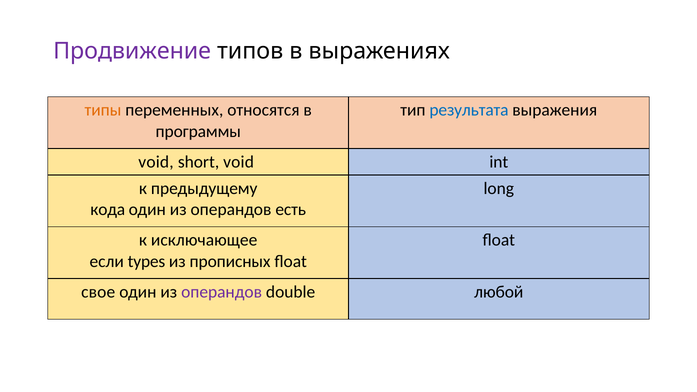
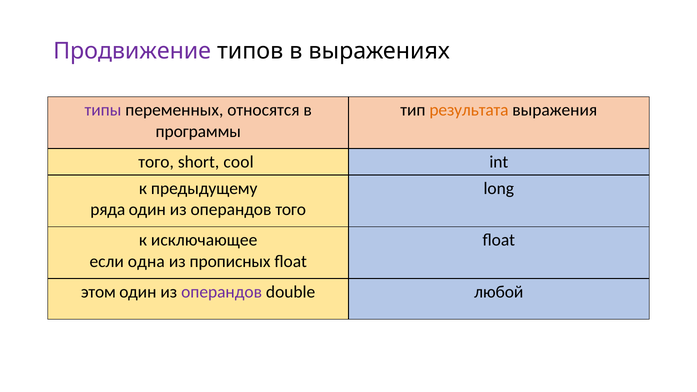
типы colour: orange -> purple (103, 110)
результата colour: blue -> orange (469, 110)
void: void -> того (156, 162)
short void: void -> cool (239, 162)
кода: кода -> ряда (108, 210)
операндов есть: есть -> того (291, 210)
types: types -> одна (146, 261)
свое: свое -> этом (98, 292)
